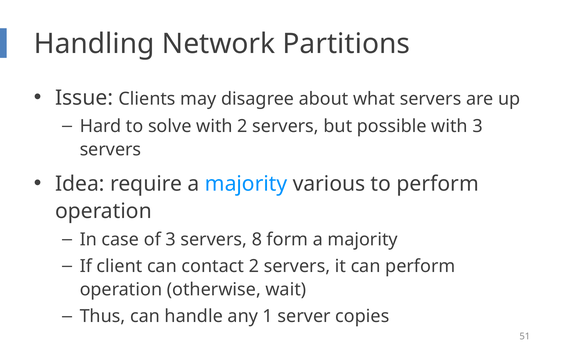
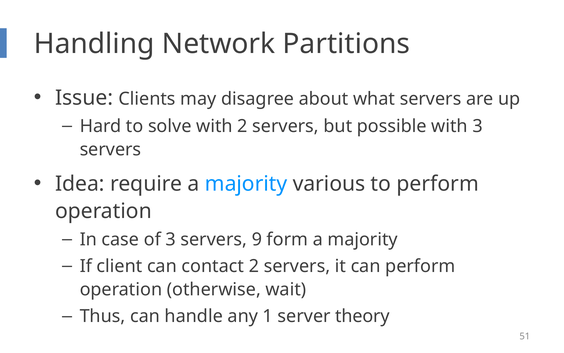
8: 8 -> 9 (257, 239)
copies: copies -> theory (362, 316)
